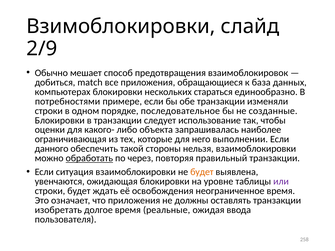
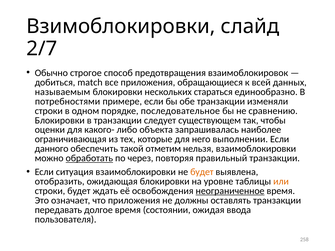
2/9: 2/9 -> 2/7 (42, 49)
мешает: мешает -> строгое (86, 73)
база: база -> всей (261, 82)
компьютерах: компьютерах -> называемым (63, 92)
созданные: созданные -> сравнению (273, 111)
использование: использование -> существующем (210, 120)
стороны: стороны -> отметим (163, 149)
увенчаются: увенчаются -> отобразить (60, 182)
или colour: purple -> orange (281, 182)
неограниченное underline: none -> present (230, 191)
изобретать: изобретать -> передавать (58, 210)
реальные: реальные -> состоянии (167, 210)
